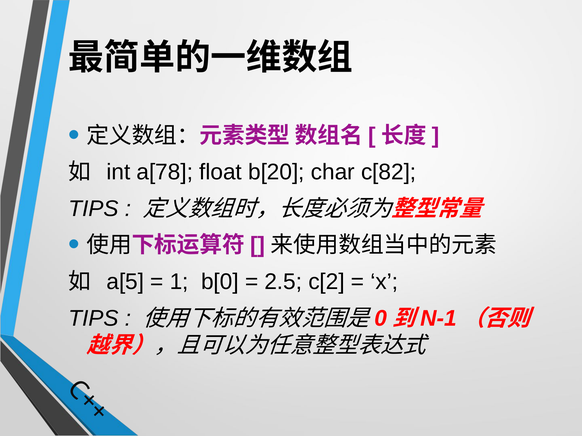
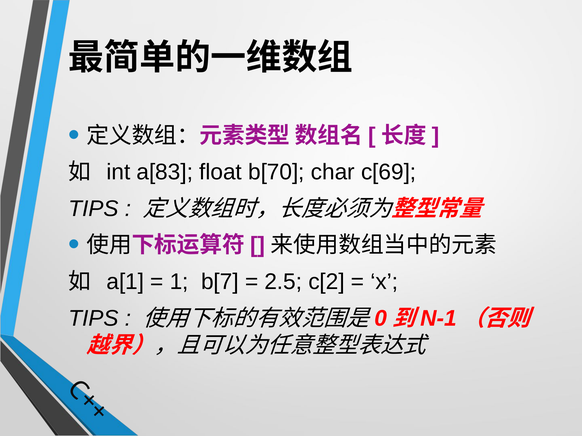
a[78: a[78 -> a[83 (165, 172)
b[20: b[20 -> b[70 (276, 172)
c[82: c[82 -> c[69 (389, 172)
a[5: a[5 -> a[1 (125, 282)
b[0: b[0 -> b[7 (220, 282)
